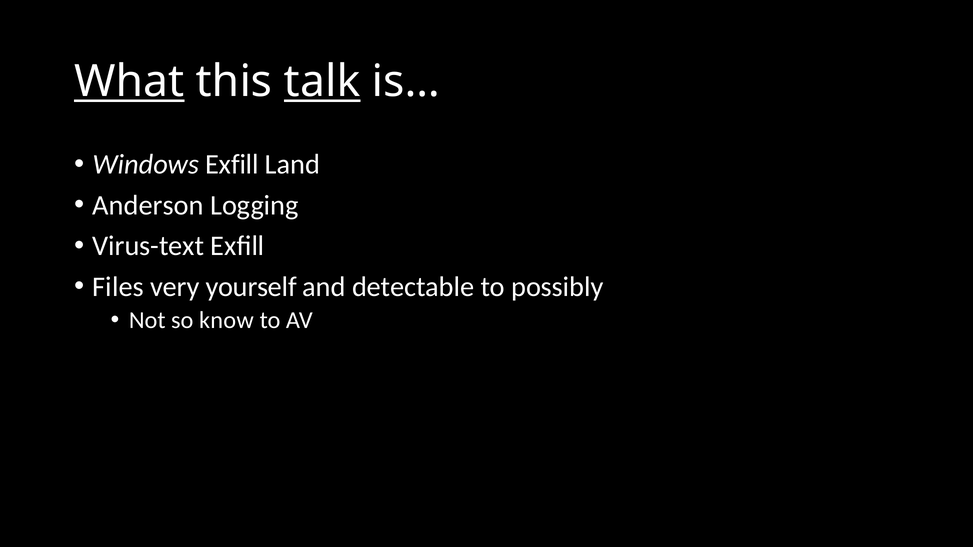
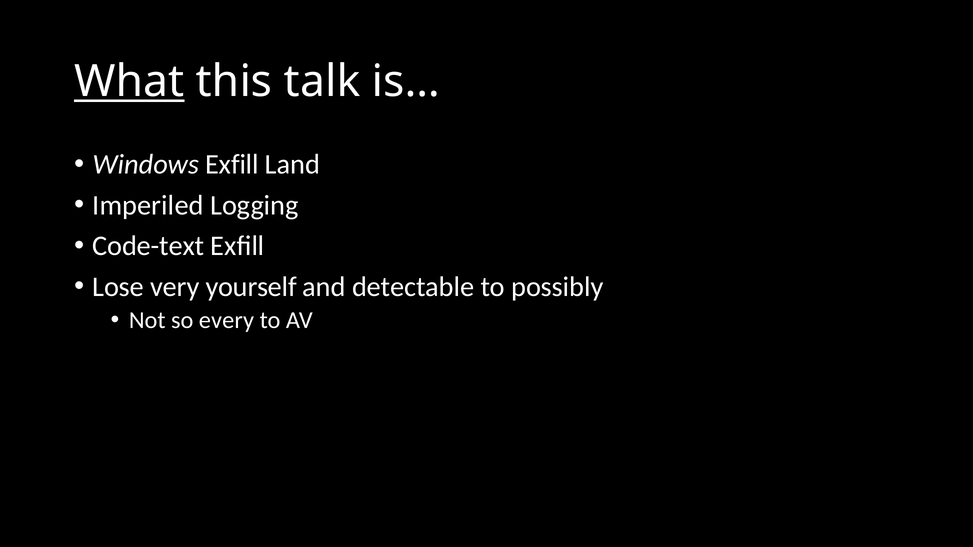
talk underline: present -> none (322, 82)
Anderson: Anderson -> Imperiled (148, 205)
Virus-text: Virus-text -> Code-text (148, 246)
Files: Files -> Lose (118, 287)
know: know -> every (226, 320)
